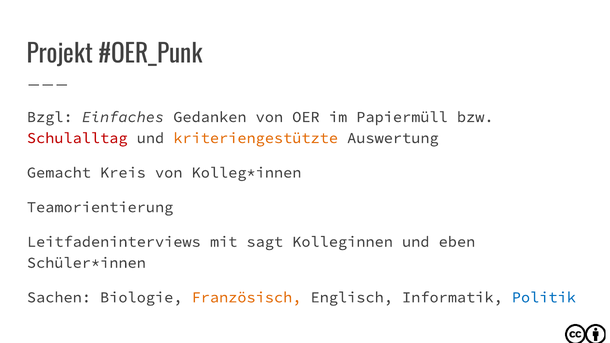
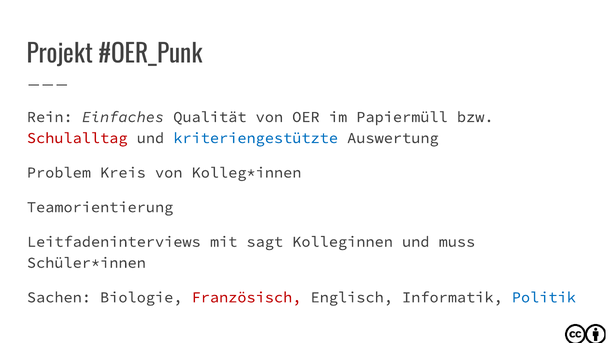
Bzgl: Bzgl -> Rein (50, 117)
Gedanken: Gedanken -> Qualität (210, 117)
kriteriengestützte colour: orange -> blue (256, 138)
Gemacht: Gemacht -> Problem (59, 173)
eben: eben -> muss (457, 242)
Französisch colour: orange -> red (246, 297)
